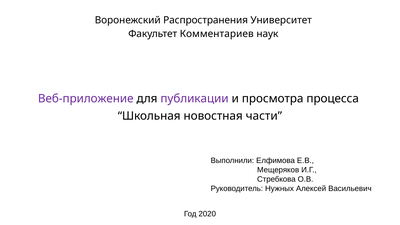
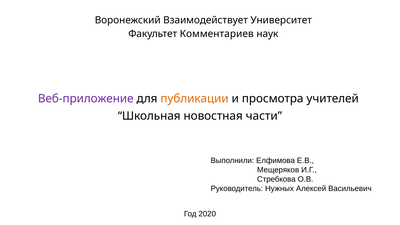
Распространения: Распространения -> Взаимодействует (206, 20)
публикации colour: purple -> orange (195, 99)
процесса: процесса -> учителей (333, 99)
